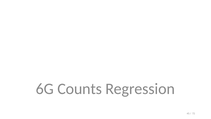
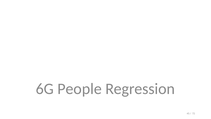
Counts: Counts -> People (80, 89)
